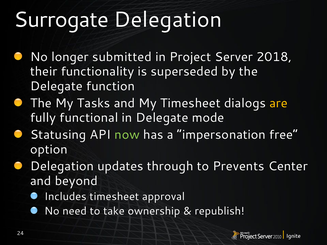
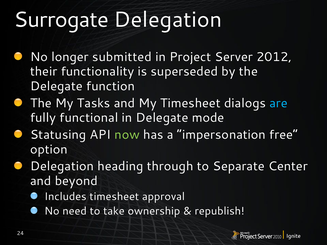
2018: 2018 -> 2012 (274, 57)
are colour: yellow -> light blue (279, 103)
updates: updates -> heading (120, 166)
Prevents: Prevents -> Separate (239, 166)
